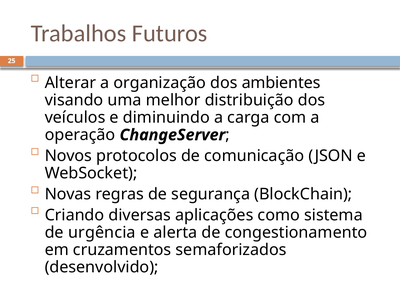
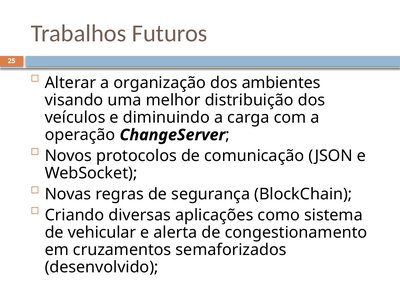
urgência: urgência -> vehicular (102, 232)
